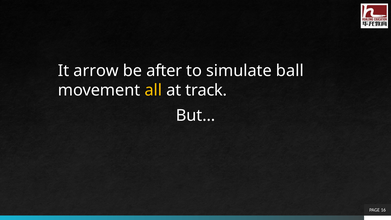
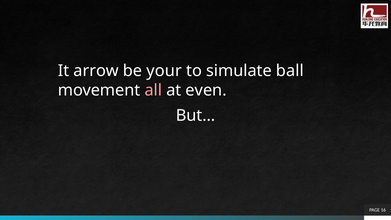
after: after -> your (164, 71)
all colour: yellow -> pink (153, 90)
track: track -> even (206, 90)
